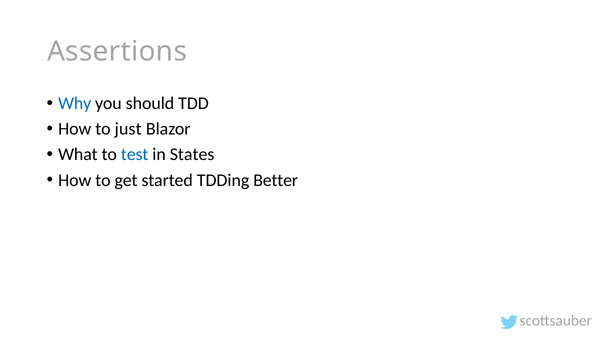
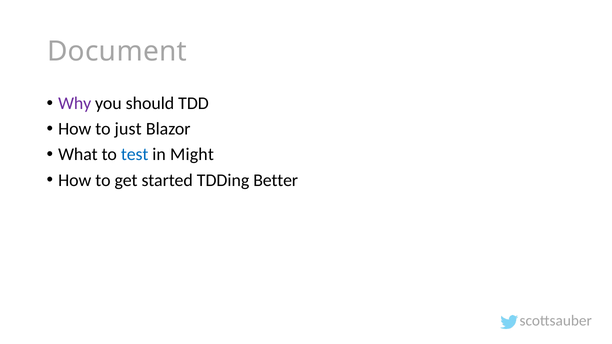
Assertions: Assertions -> Document (117, 51)
Why colour: blue -> purple (75, 103)
States: States -> Might (192, 155)
